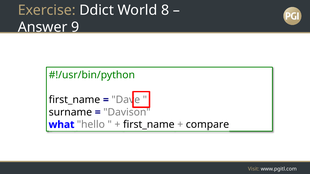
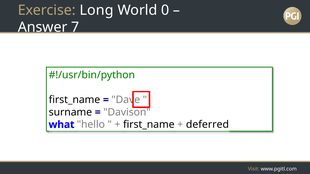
Ddict: Ddict -> Long (97, 10)
8: 8 -> 0 (165, 10)
9: 9 -> 7 (75, 27)
compare: compare -> deferred (207, 125)
